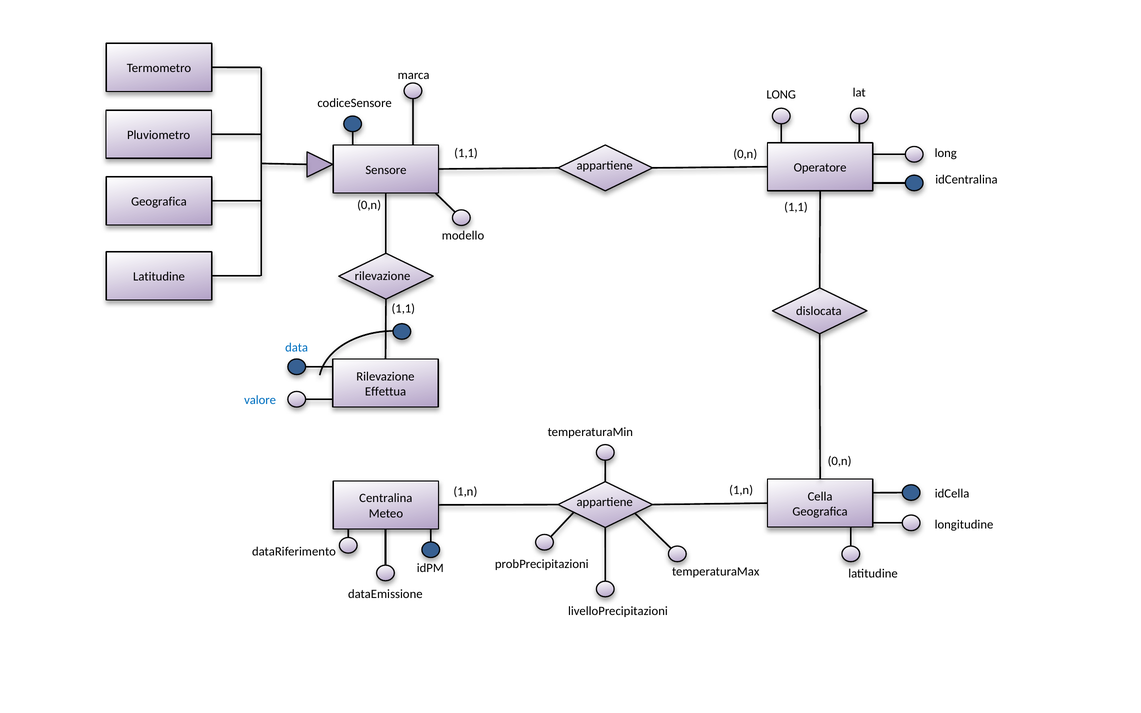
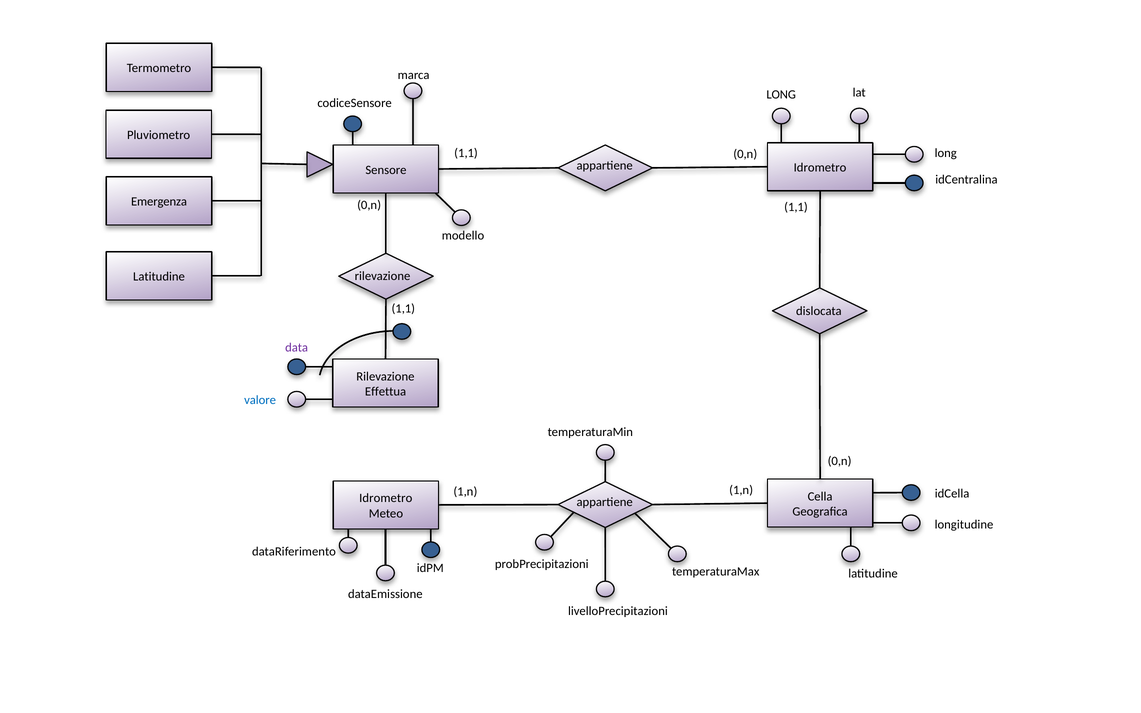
Operatore: Operatore -> Idrometro (820, 168)
Geografica: Geografica -> Emergenza (159, 202)
data colour: blue -> purple (297, 348)
Centralina: Centralina -> Idrometro (386, 498)
